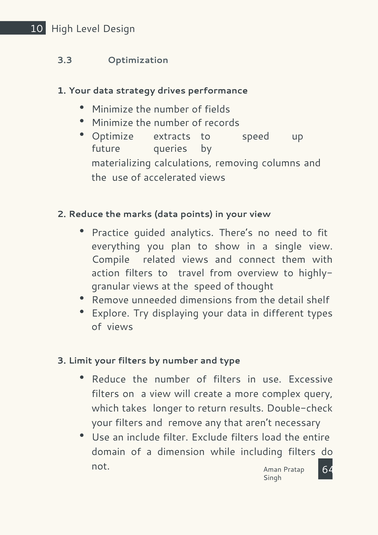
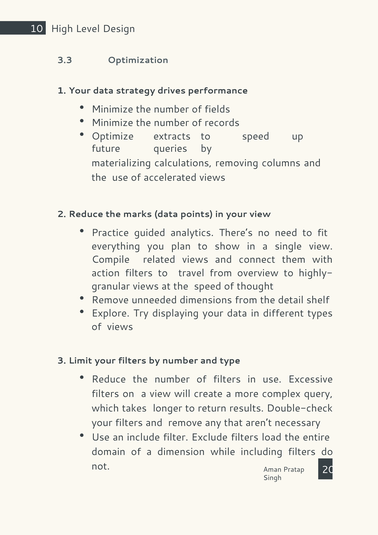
64: 64 -> 20 (328, 470)
